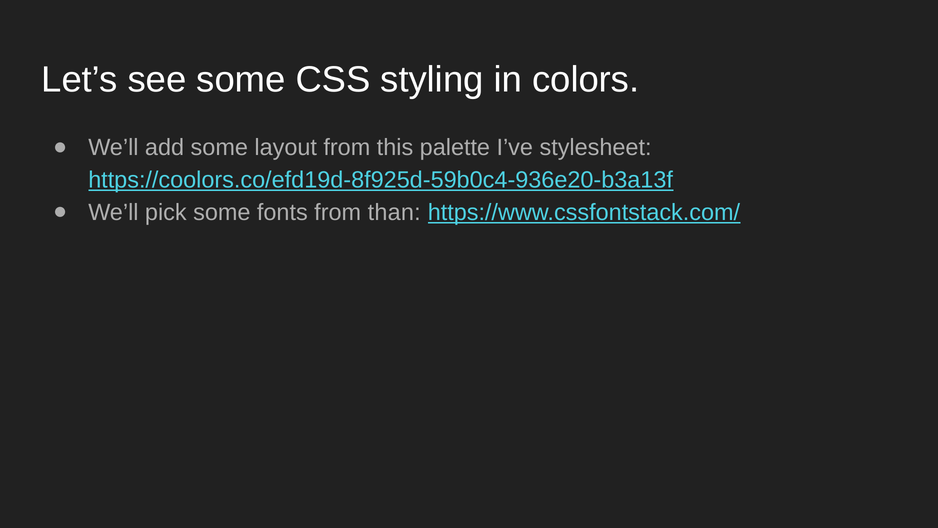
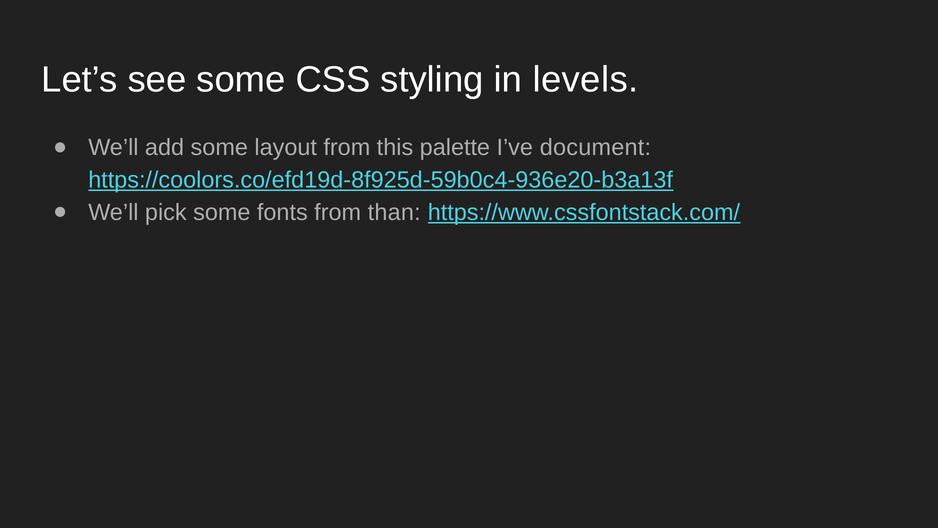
colors: colors -> levels (585, 79)
stylesheet: stylesheet -> document (595, 148)
